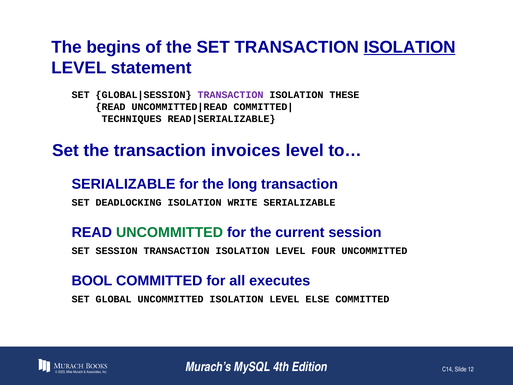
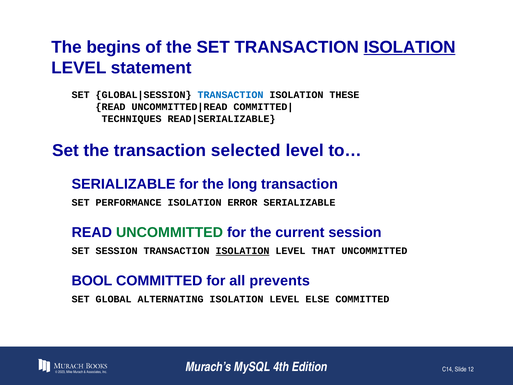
TRANSACTION colour: purple -> blue (230, 95)
invoices: invoices -> selected (246, 150)
DEADLOCKING: DEADLOCKING -> PERFORMANCE (129, 203)
WRITE: WRITE -> ERROR (242, 203)
ISOLATION underline: none -> present (242, 251)
FOUR: FOUR -> THAT (323, 251)
executes: executes -> prevents (280, 281)
GLOBAL UNCOMMITTED: UNCOMMITTED -> ALTERNATING (171, 299)
